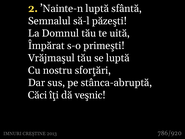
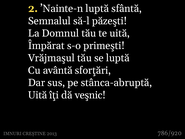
nostru: nostru -> avântă (58, 70)
Căci: Căci -> Uită (37, 95)
